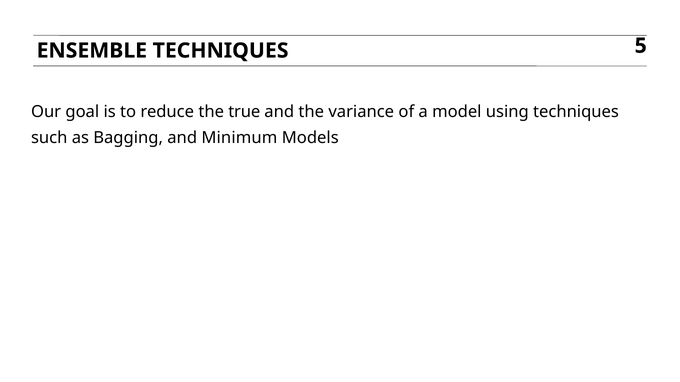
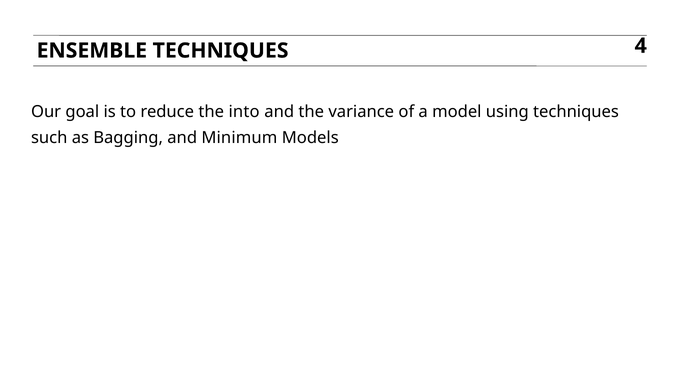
5: 5 -> 4 (641, 46)
true: true -> into (244, 112)
